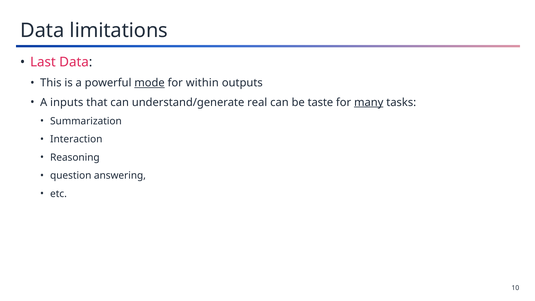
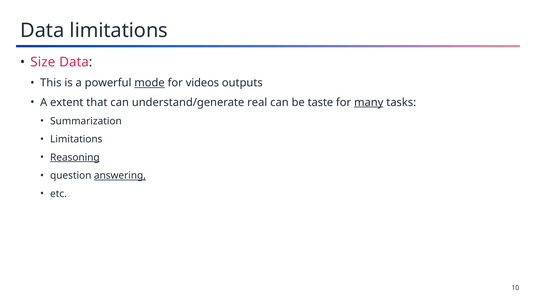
Last: Last -> Size (43, 62)
within: within -> videos (202, 83)
inputs: inputs -> extent (67, 102)
Interaction: Interaction -> Limitations (76, 139)
Reasoning underline: none -> present (75, 157)
answering underline: none -> present (120, 176)
